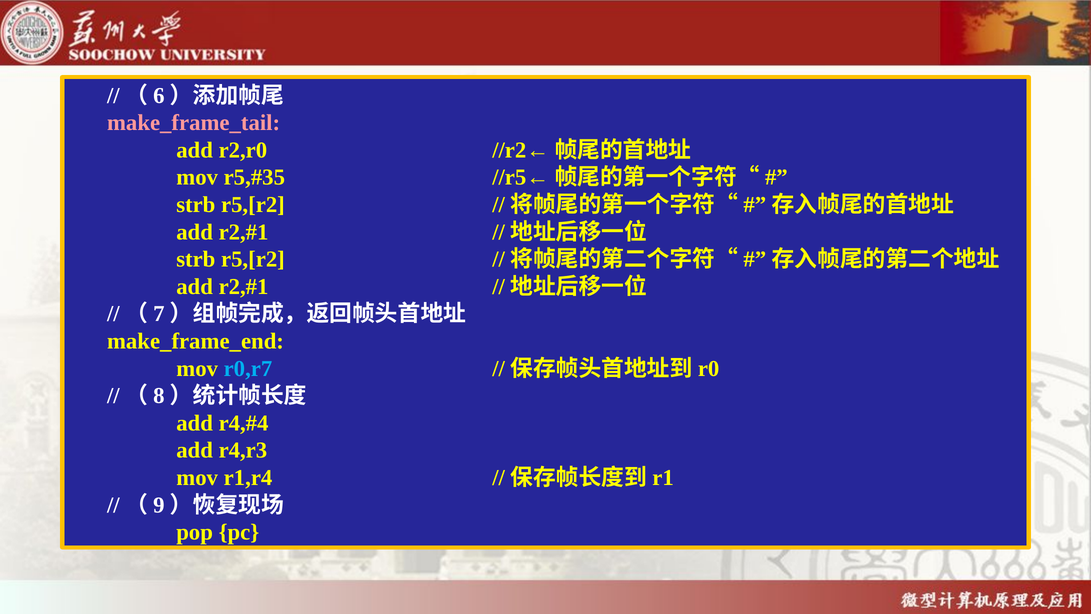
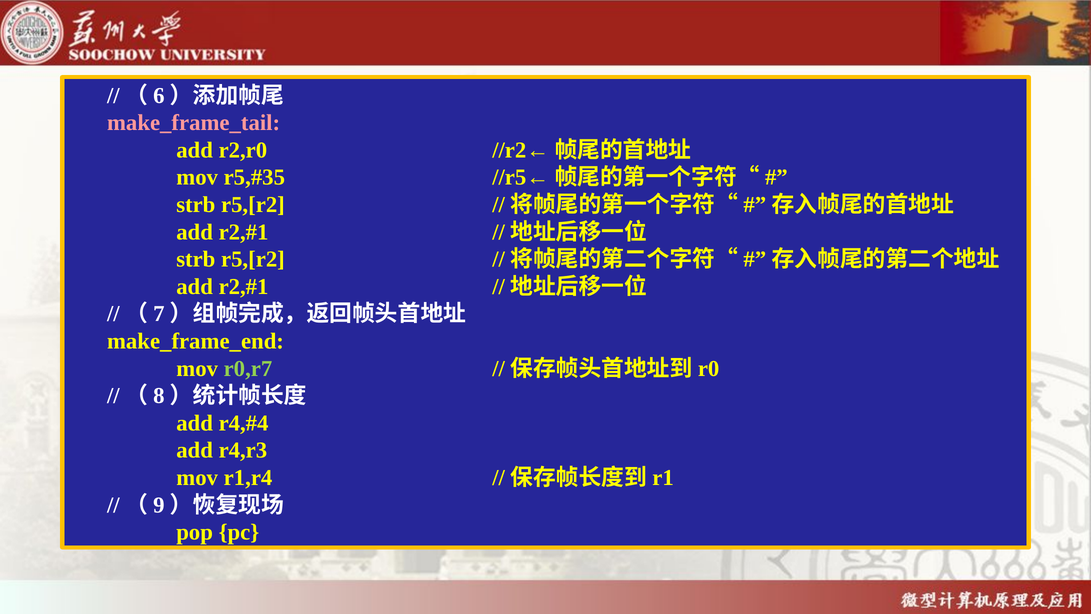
r0,r7 colour: light blue -> light green (248, 368)
